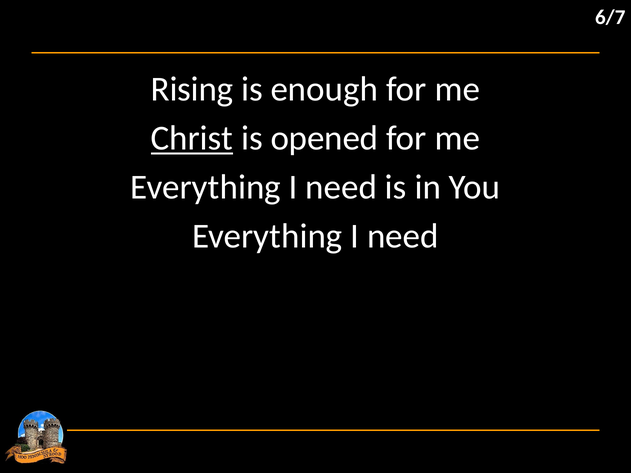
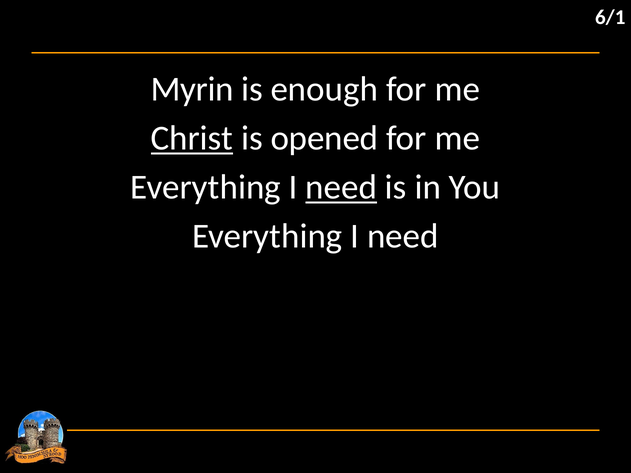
6/7: 6/7 -> 6/1 (610, 17)
Rising: Rising -> Myrin (192, 89)
need underline: none -> present (341, 187)
